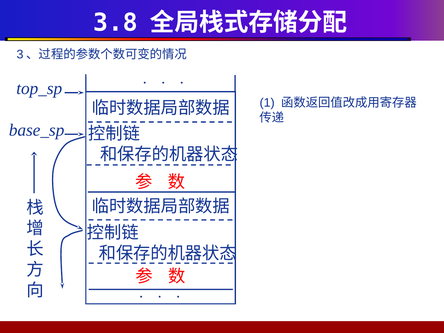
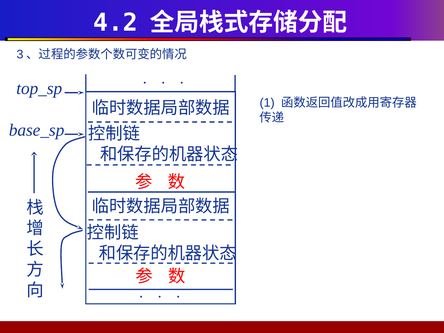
3.8: 3.8 -> 4.2 (115, 23)
